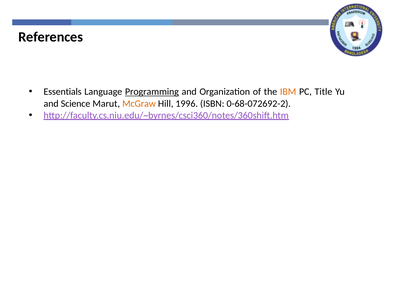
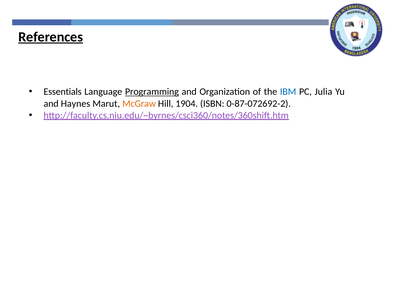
References underline: none -> present (51, 37)
IBM colour: orange -> blue (288, 92)
Title: Title -> Julia (323, 92)
Science: Science -> Haynes (76, 104)
1996: 1996 -> 1904 (187, 104)
0-68-072692-2: 0-68-072692-2 -> 0-87-072692-2 (259, 104)
